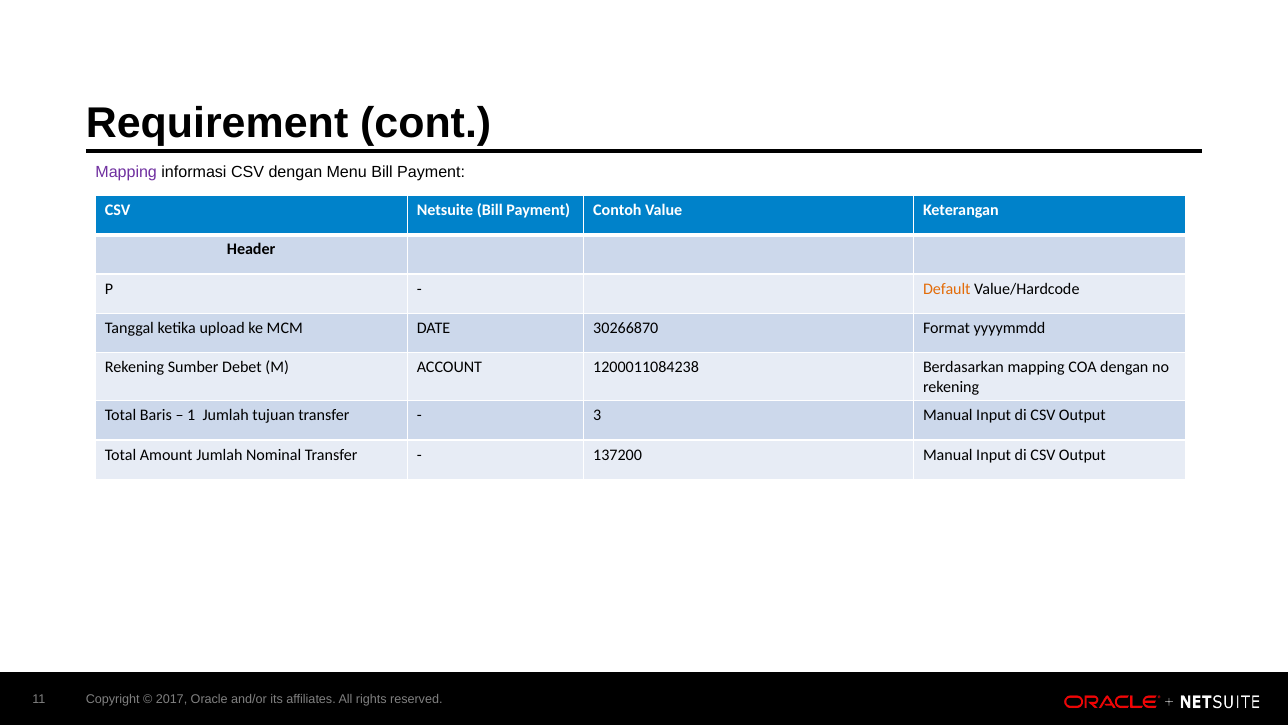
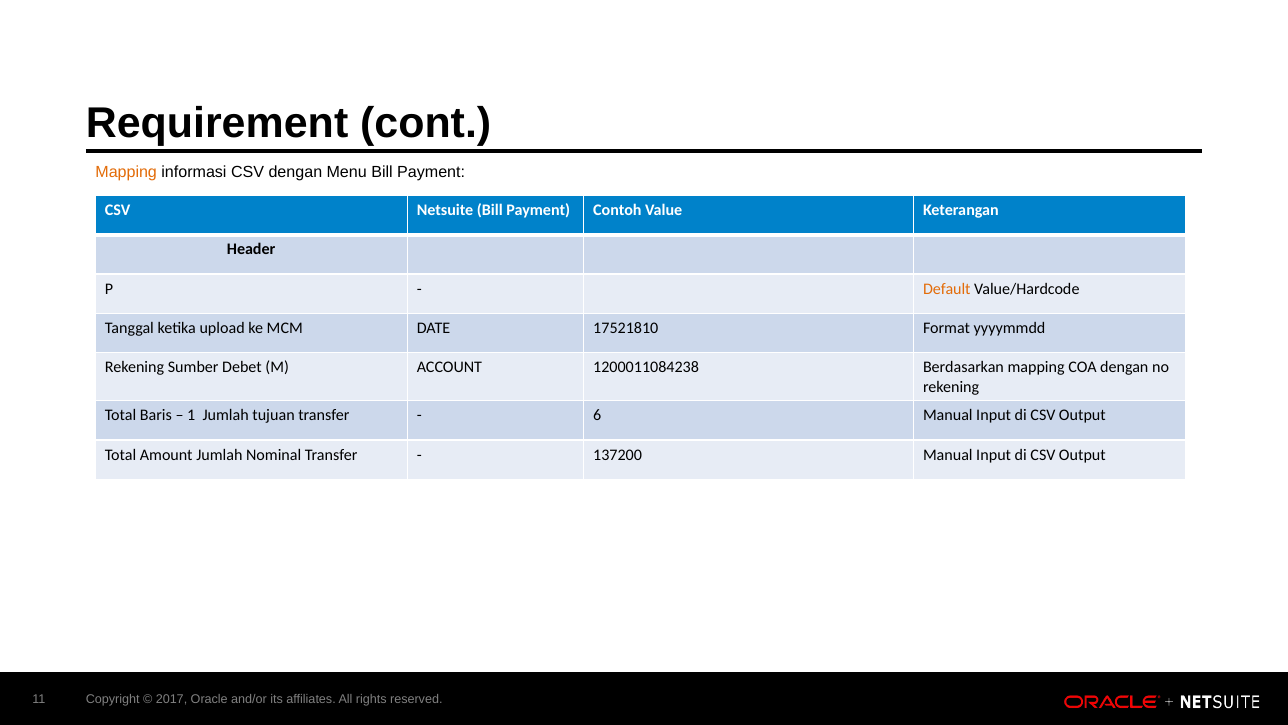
Mapping colour: purple -> orange (126, 173)
30266870: 30266870 -> 17521810 (626, 328)
3: 3 -> 6 (597, 415)
